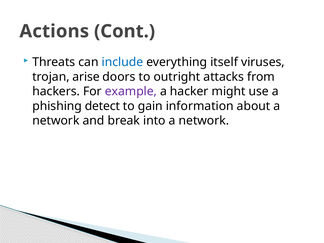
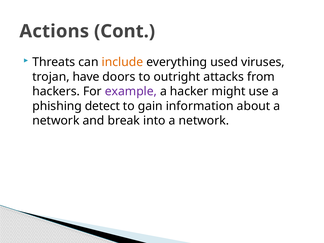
include colour: blue -> orange (122, 62)
itself: itself -> used (224, 62)
arise: arise -> have (86, 77)
